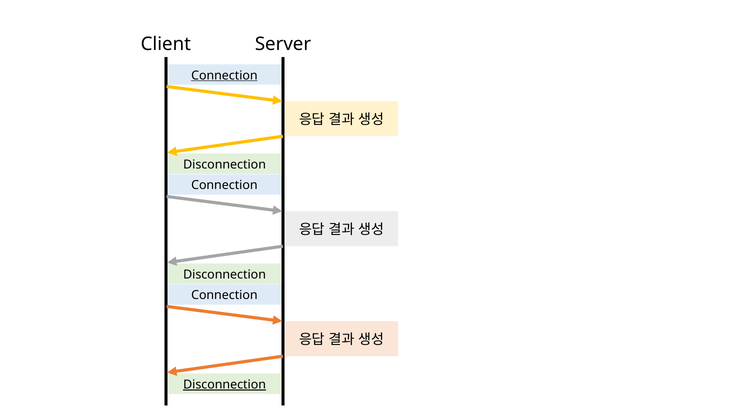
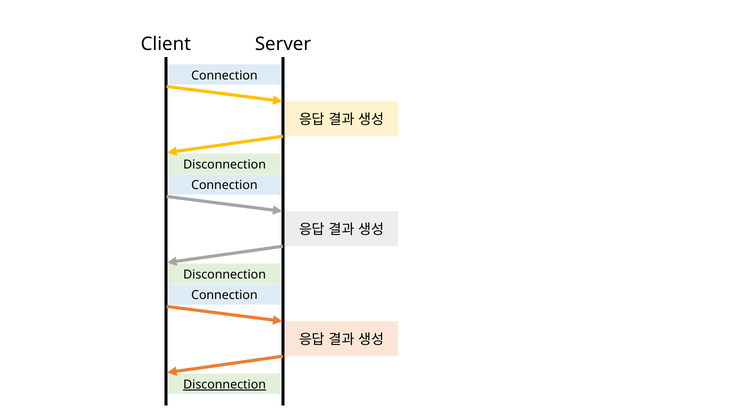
Connection underline: present -> none (224, 75)
